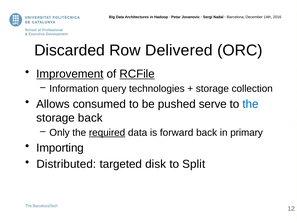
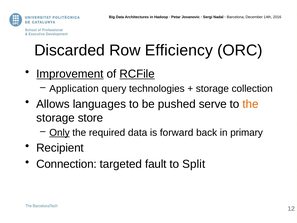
Delivered: Delivered -> Efficiency (179, 50)
Information: Information -> Application (74, 89)
consumed: consumed -> languages (99, 104)
the colour: blue -> orange (251, 104)
storage back: back -> store (90, 118)
Only underline: none -> present (59, 132)
required underline: present -> none (107, 132)
Importing: Importing -> Recipient (60, 148)
Distributed: Distributed -> Connection (66, 164)
disk: disk -> fault (156, 164)
